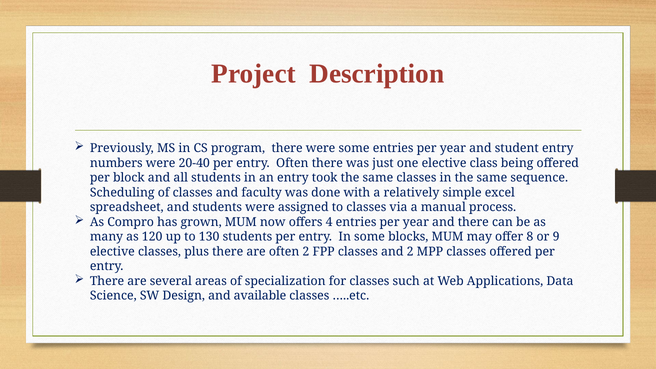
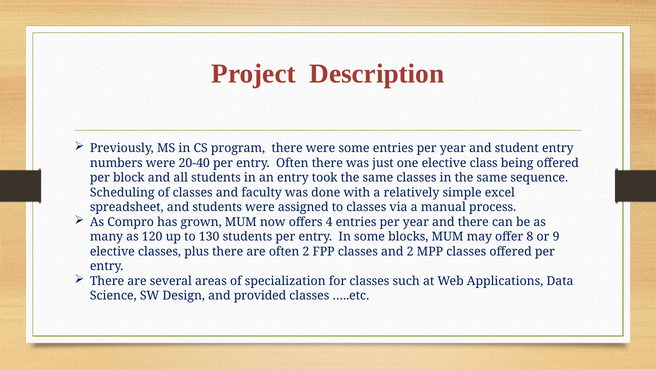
available: available -> provided (260, 296)
